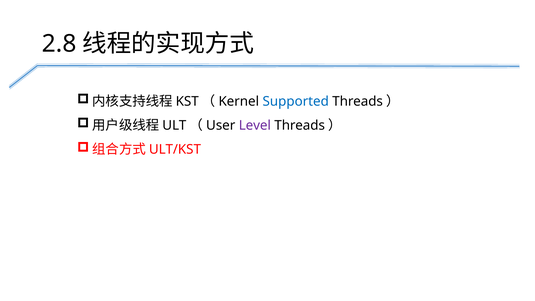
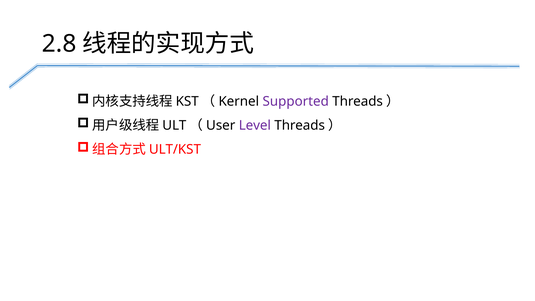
Supported colour: blue -> purple (296, 101)
